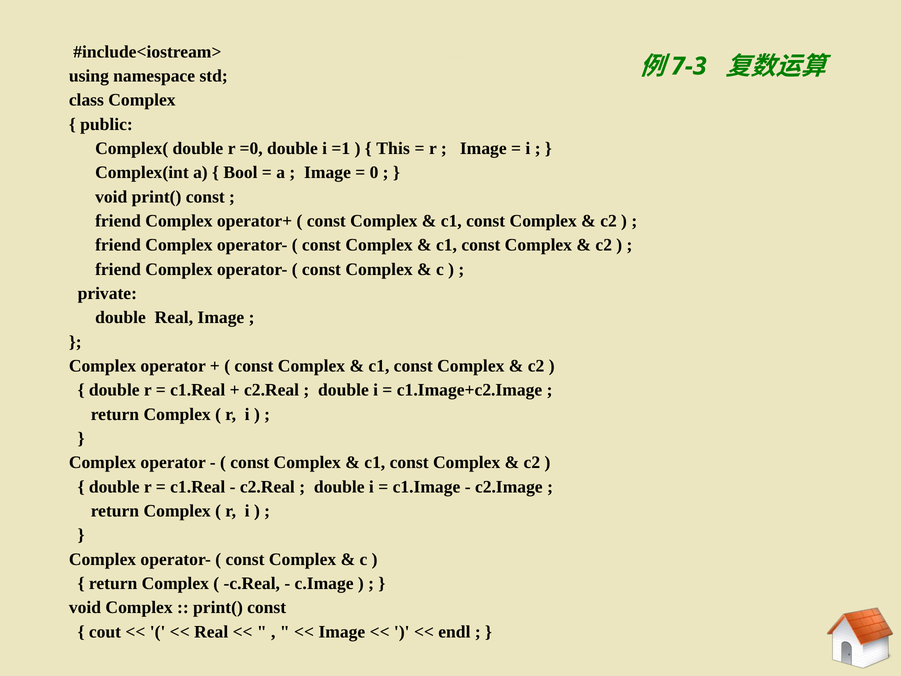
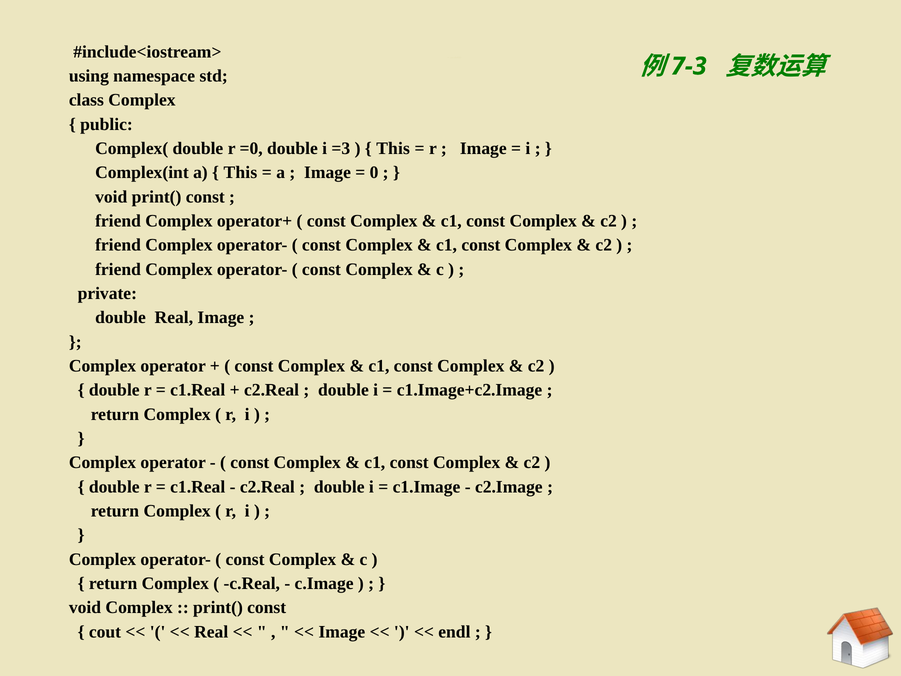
=1: =1 -> =3 (341, 148)
Bool: Bool -> This (240, 173)
